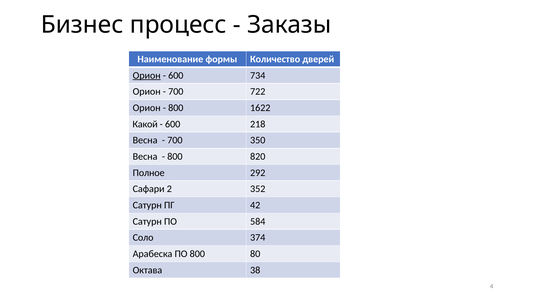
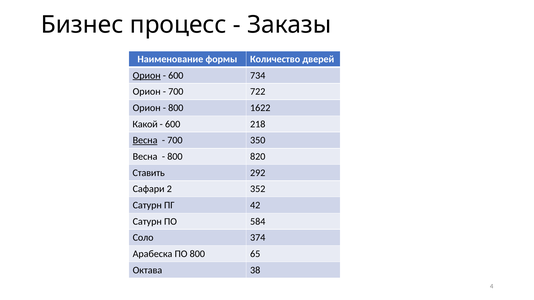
Весна underline: none -> present (145, 140)
Полное: Полное -> Ставить (149, 173)
80: 80 -> 65 (255, 254)
